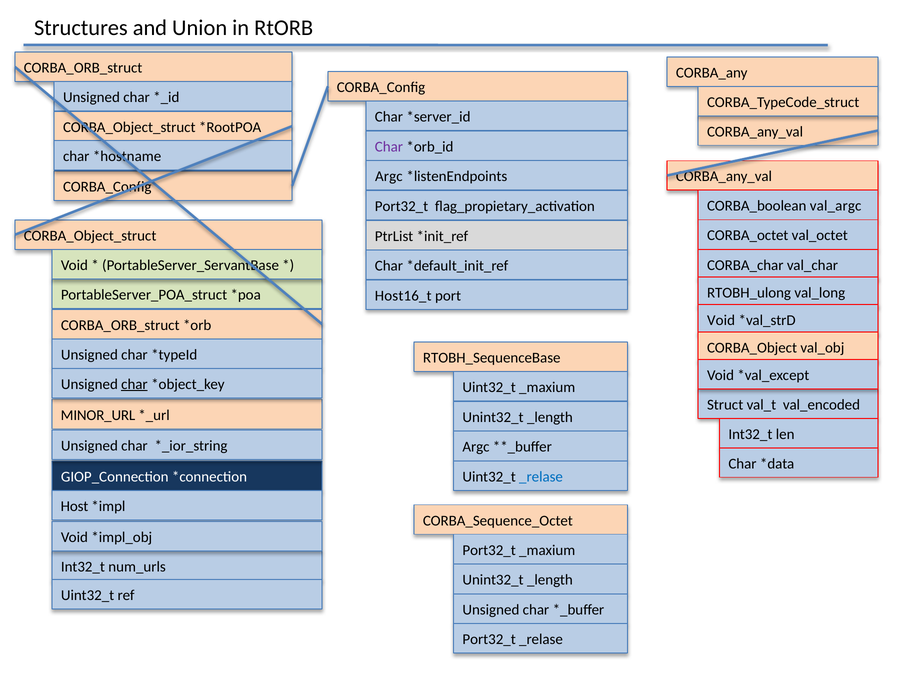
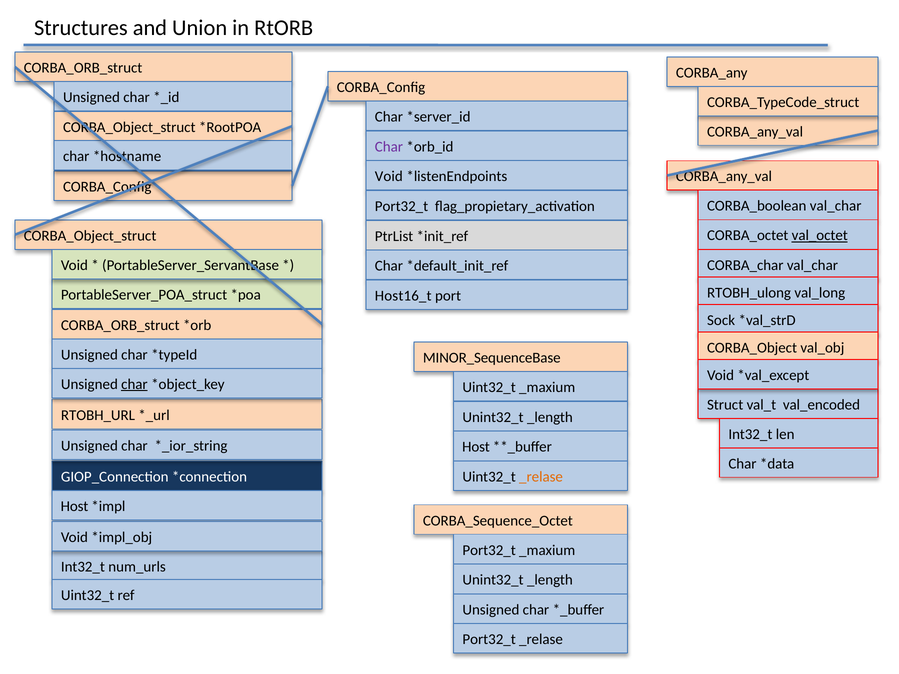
Argc: Argc -> Void (389, 177)
CORBA_boolean val_argc: val_argc -> val_char (836, 206)
val_octet underline: none -> present (820, 236)
Void: Void -> Sock (721, 320)
RTOBH_SequenceBase: RTOBH_SequenceBase -> MINOR_SequenceBase (492, 358)
MINOR_URL: MINOR_URL -> RTOBH_URL (98, 415)
Argc: Argc -> Host (476, 447)
_relase colour: blue -> orange (541, 477)
